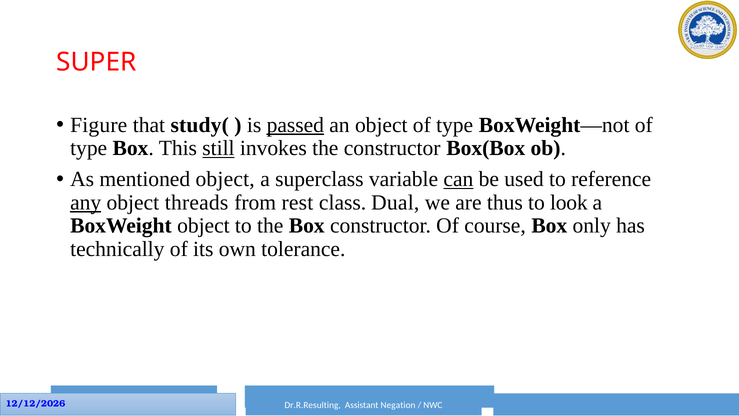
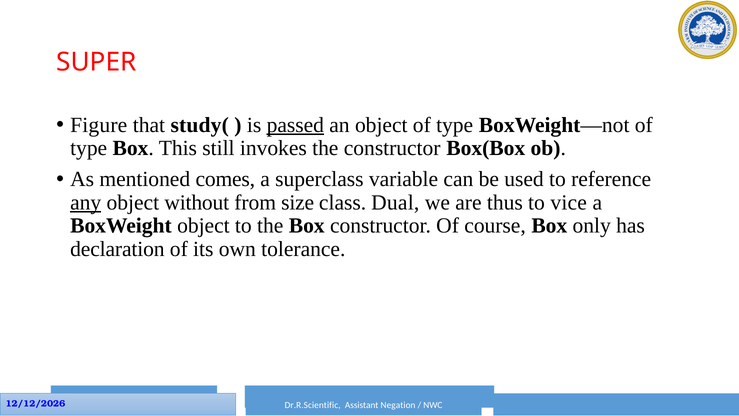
still underline: present -> none (218, 148)
mentioned object: object -> comes (225, 179)
can underline: present -> none (458, 179)
threads: threads -> without (197, 202)
rest: rest -> size (298, 202)
look: look -> vice (569, 202)
technically: technically -> declaration (117, 249)
Dr.R.Resulting: Dr.R.Resulting -> Dr.R.Scientific (313, 405)
